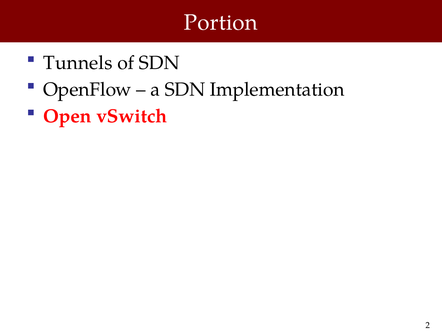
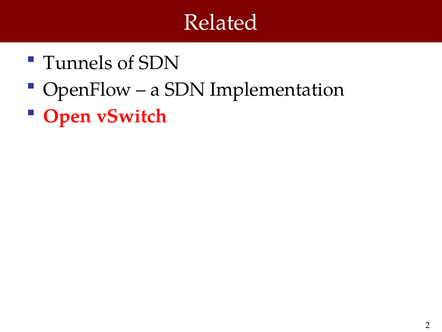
Portion: Portion -> Related (221, 22)
